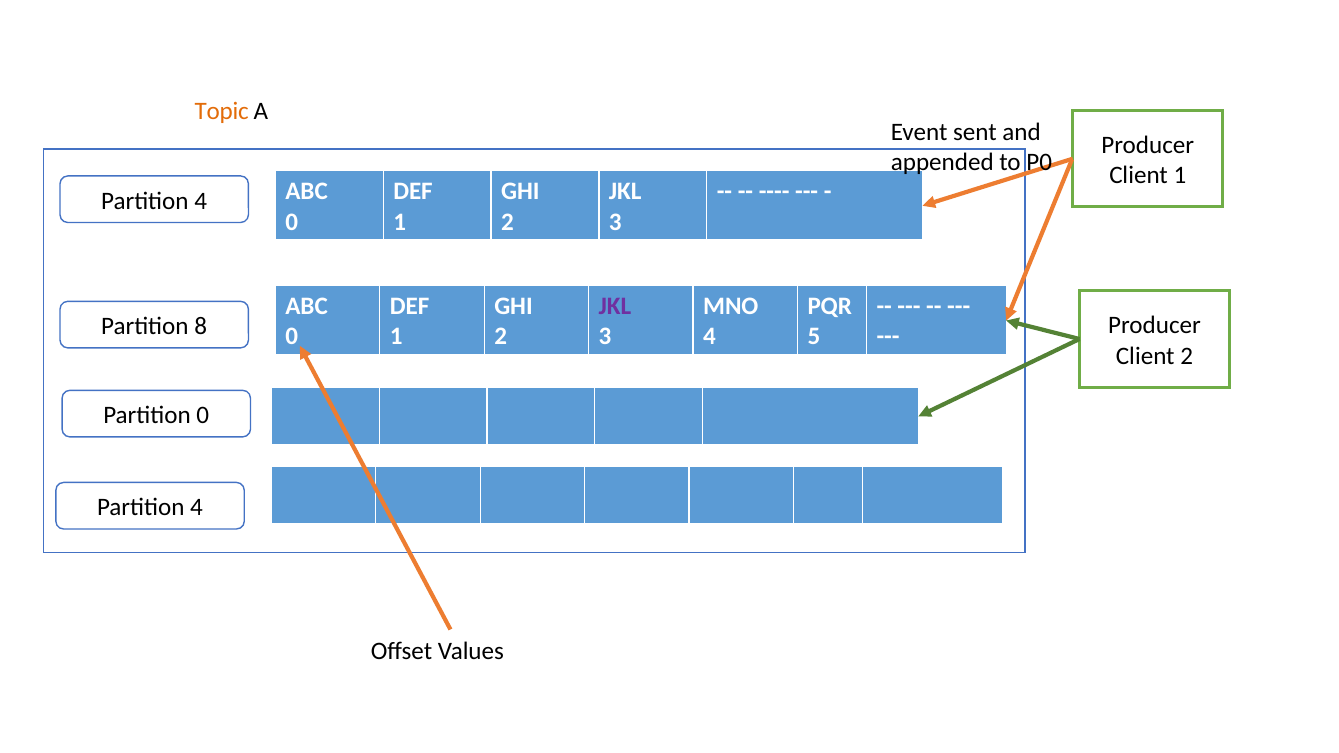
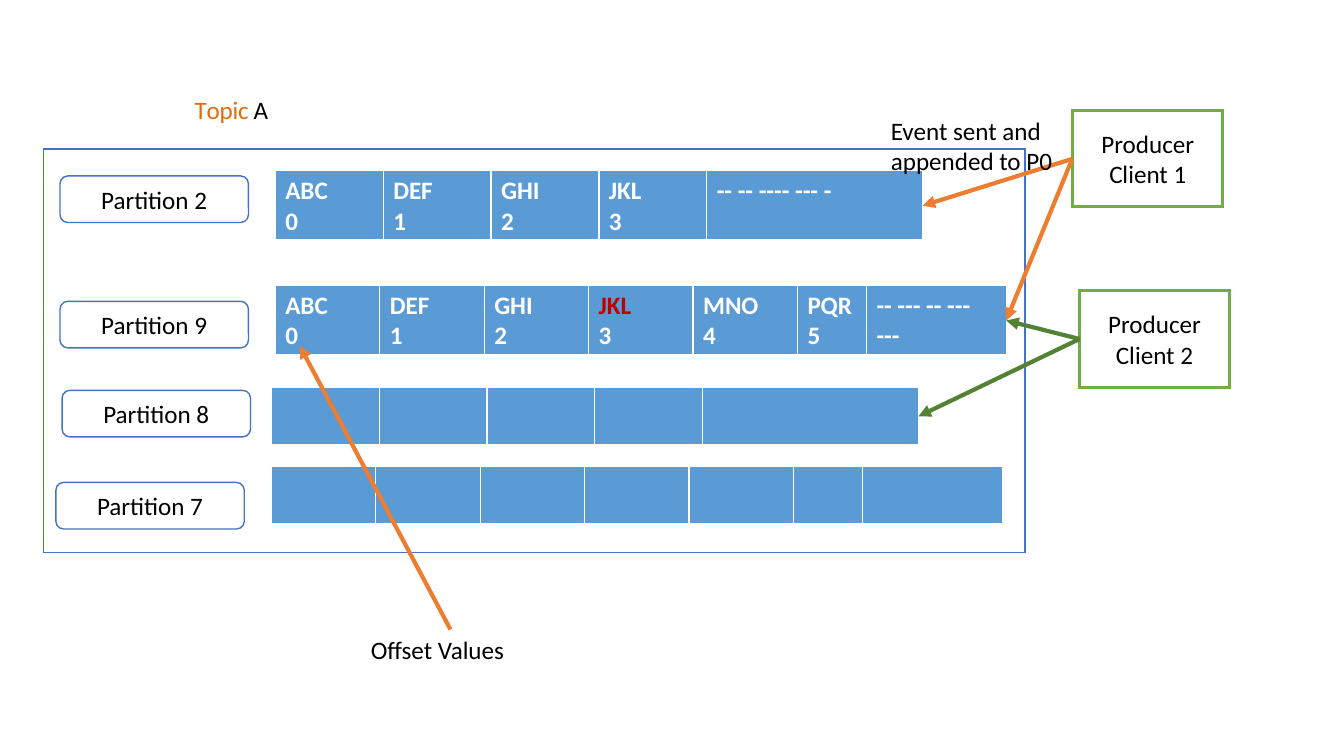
4: 4 -> 2 (201, 201)
JKL colour: purple -> red (615, 306)
8: 8 -> 9 (201, 326)
Partition 0: 0 -> 8 (203, 415)
4: 4 -> 7 (197, 508)
